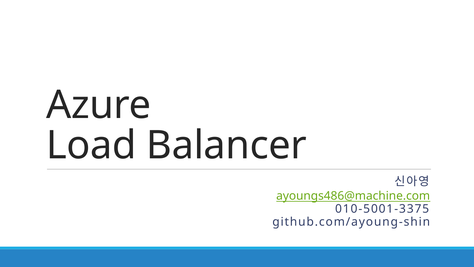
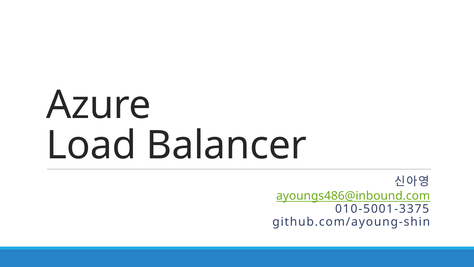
ayoungs486@machine.com: ayoungs486@machine.com -> ayoungs486@inbound.com (353, 196)
